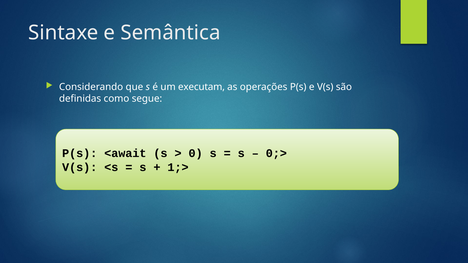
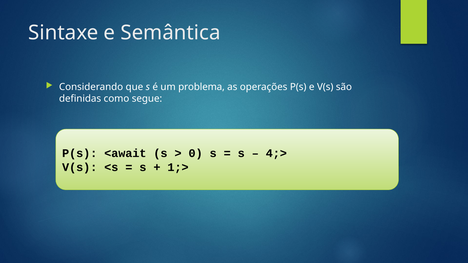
executam: executam -> problema (201, 87)
0;>: 0;> -> 4;> (276, 153)
